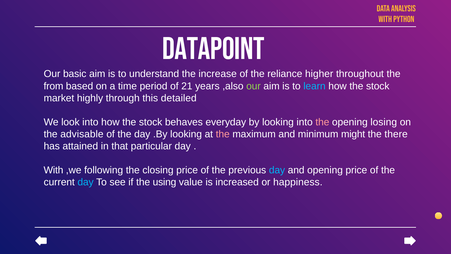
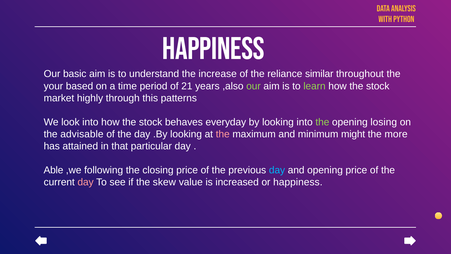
datapoint: datapoint -> happiness (213, 49)
higher: higher -> similar (319, 74)
from: from -> your (53, 86)
learn colour: light blue -> light green (314, 86)
detailed: detailed -> patterns (179, 98)
the colour: pink -> light green (322, 122)
there: there -> more (396, 134)
With: With -> Able (53, 170)
day colour: light blue -> pink (86, 182)
using: using -> skew (164, 182)
